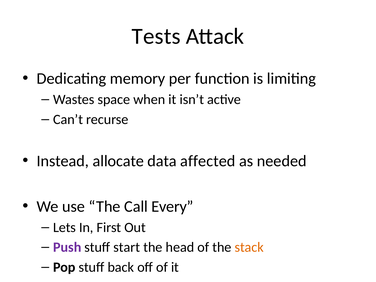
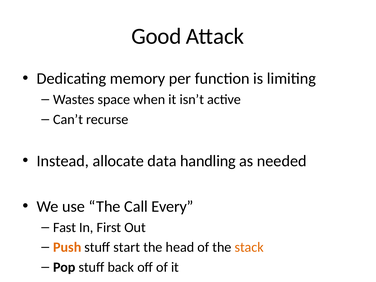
Tests: Tests -> Good (156, 36)
affected: affected -> handling (208, 161)
Lets: Lets -> Fast (65, 227)
Push colour: purple -> orange (67, 247)
